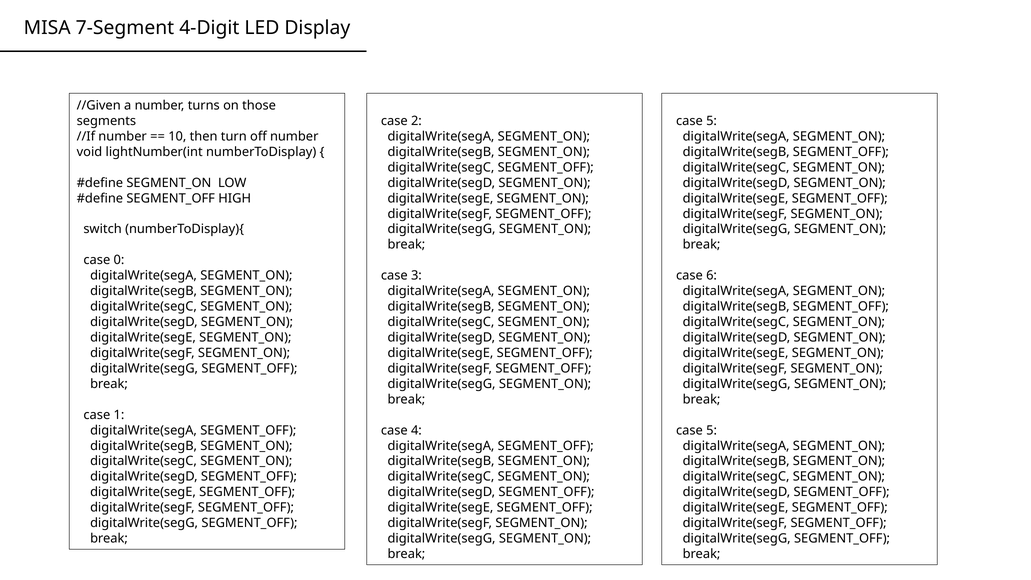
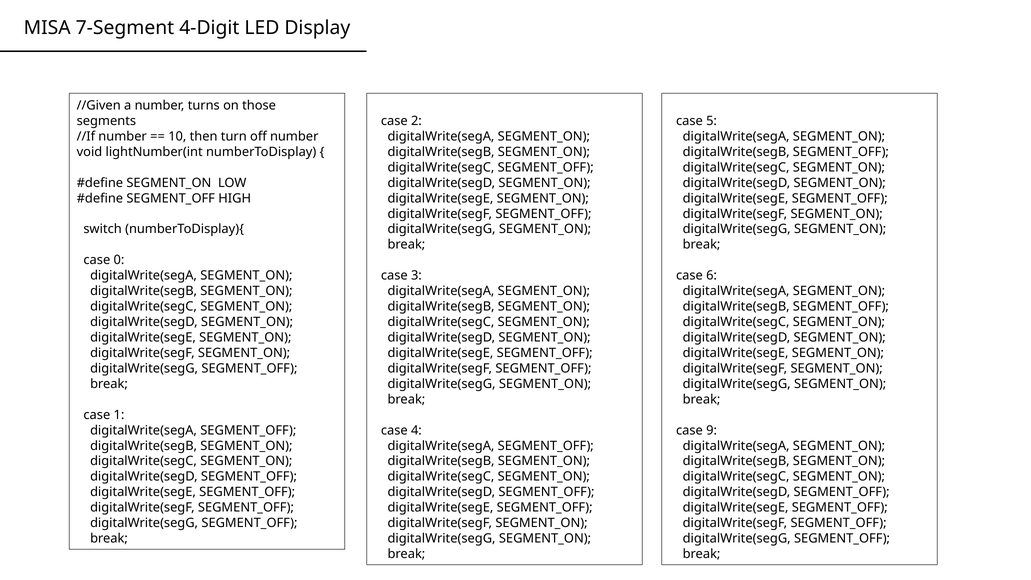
5: 5 -> 9 (712, 430)
